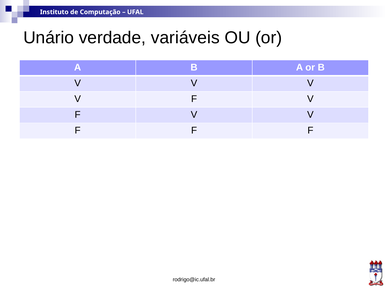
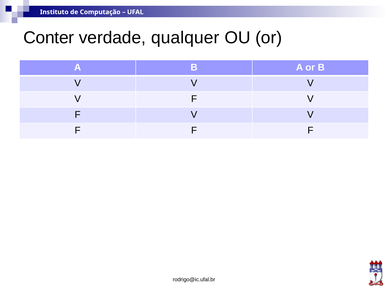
Unário: Unário -> Conter (49, 38)
variáveis: variáveis -> qualquer (185, 38)
